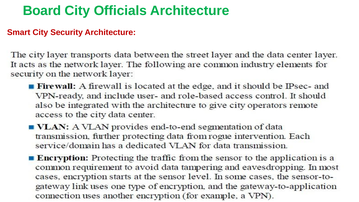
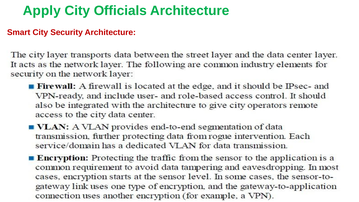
Board: Board -> Apply (42, 11)
